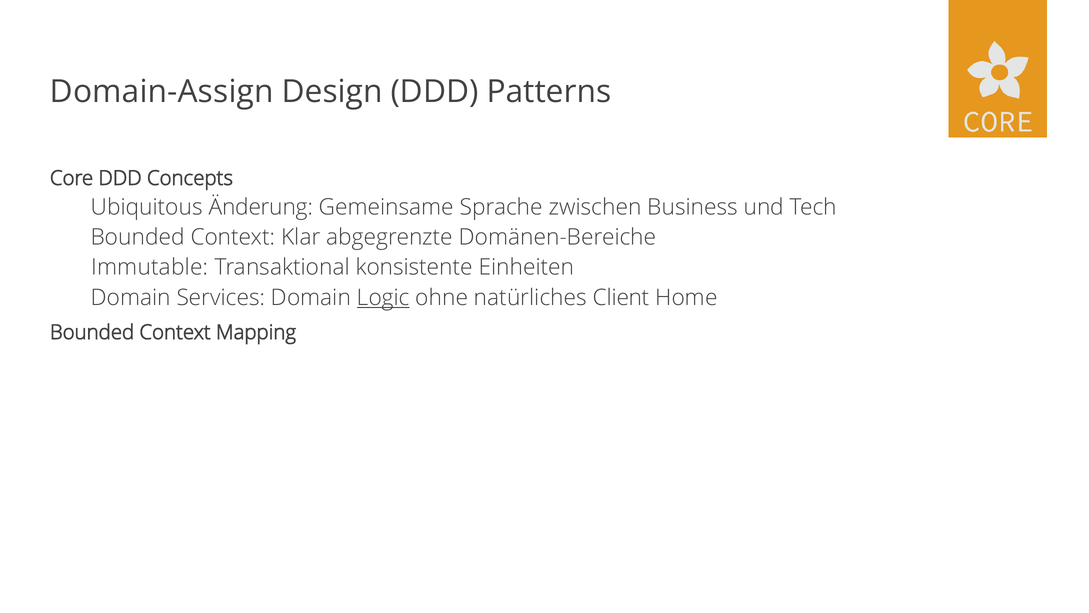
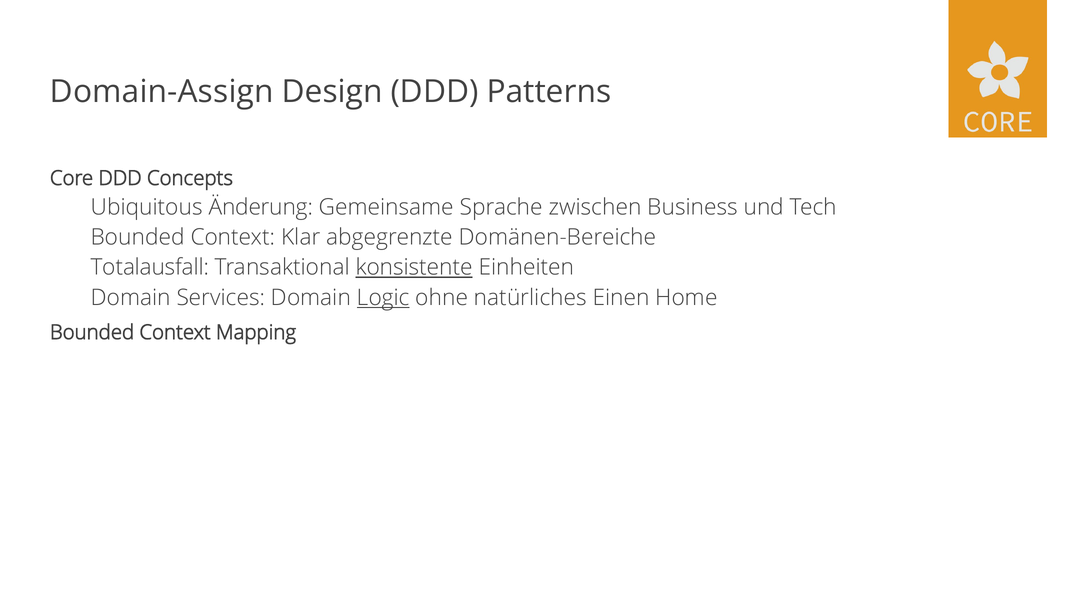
Immutable: Immutable -> Totalausfall (150, 267)
konsistente underline: none -> present (414, 267)
Client: Client -> Einen (621, 297)
